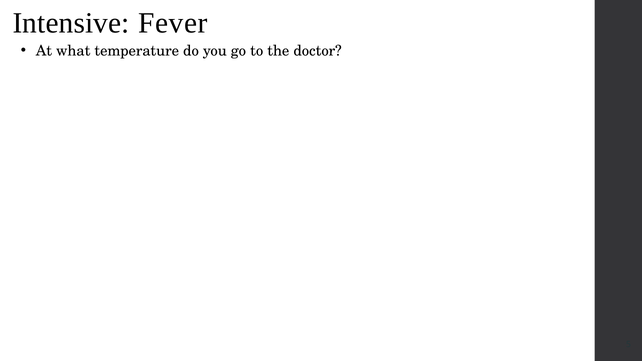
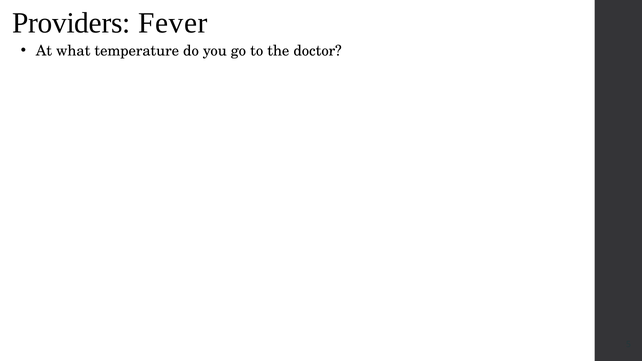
Intensive: Intensive -> Providers (71, 23)
